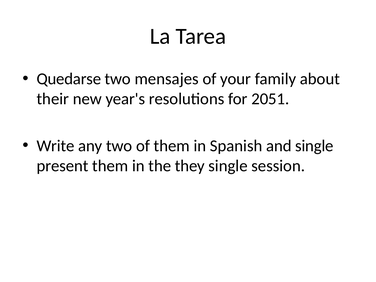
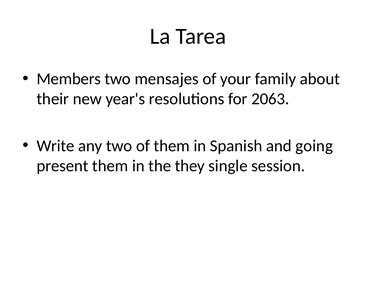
Quedarse: Quedarse -> Members (69, 79)
2051: 2051 -> 2063 (270, 99)
and single: single -> going (314, 146)
